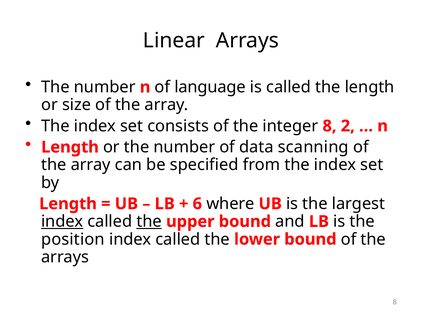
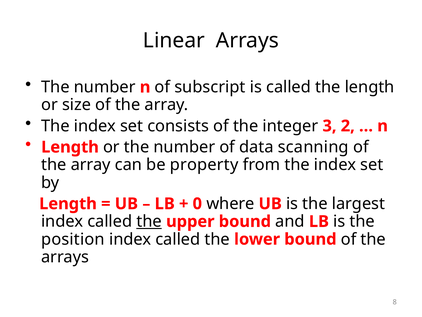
language: language -> subscript (210, 87)
integer 8: 8 -> 3 (330, 126)
specified: specified -> property (204, 165)
6: 6 -> 0 (197, 203)
index underline: present -> none (62, 221)
